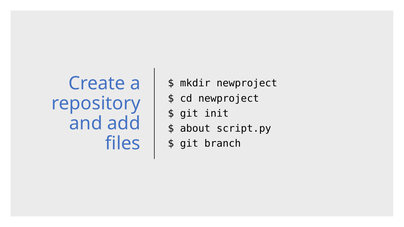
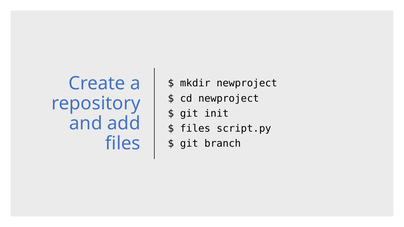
about: about -> files (195, 129)
